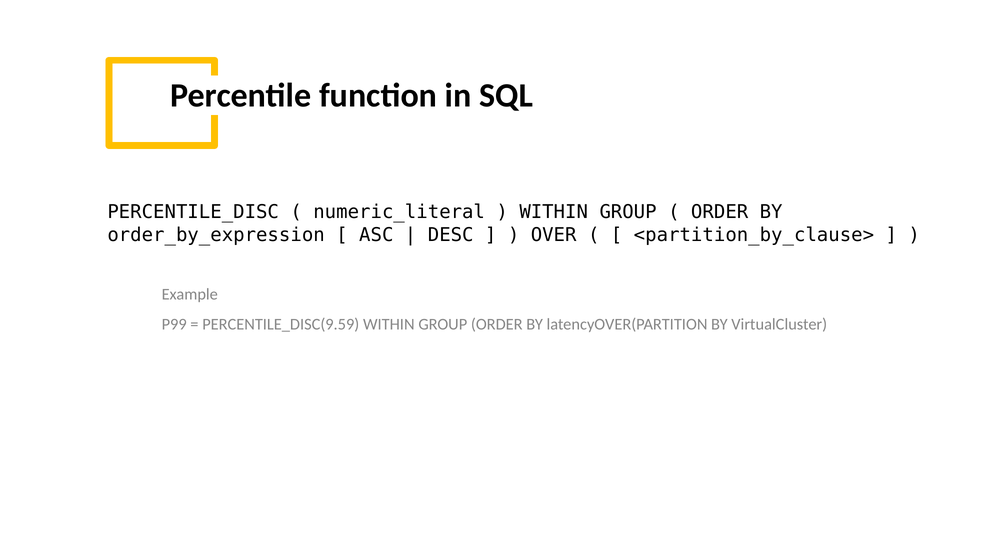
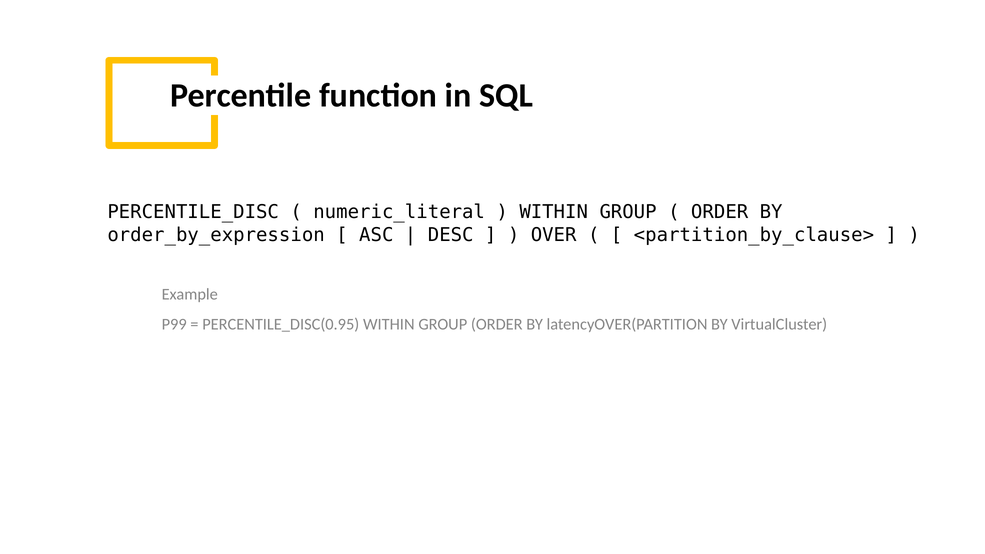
PERCENTILE_DISC(9.59: PERCENTILE_DISC(9.59 -> PERCENTILE_DISC(0.95 (281, 324)
